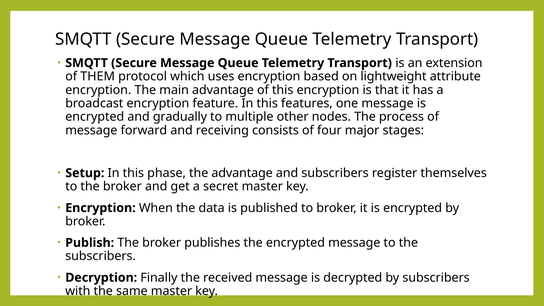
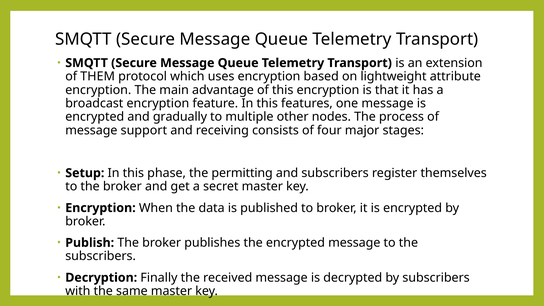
forward: forward -> support (144, 130)
the advantage: advantage -> permitting (242, 173)
